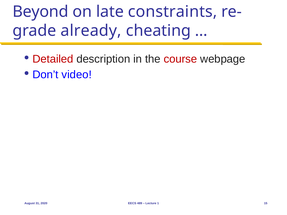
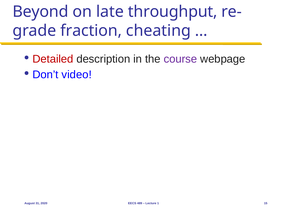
constraints: constraints -> throughput (173, 12)
already: already -> fraction (91, 31)
course colour: red -> purple (180, 59)
